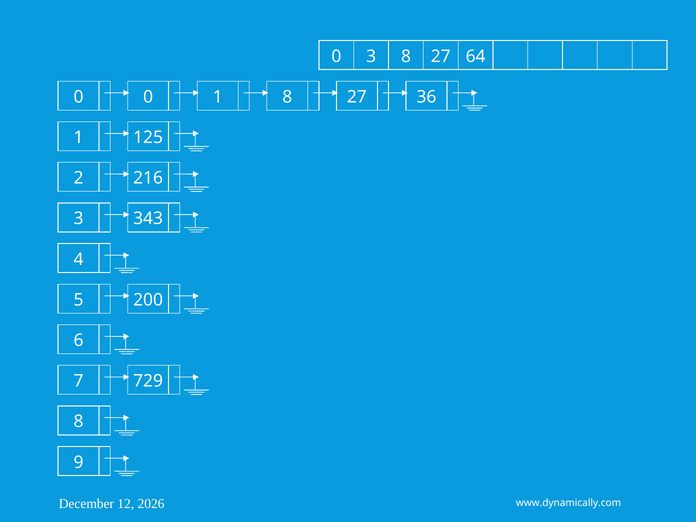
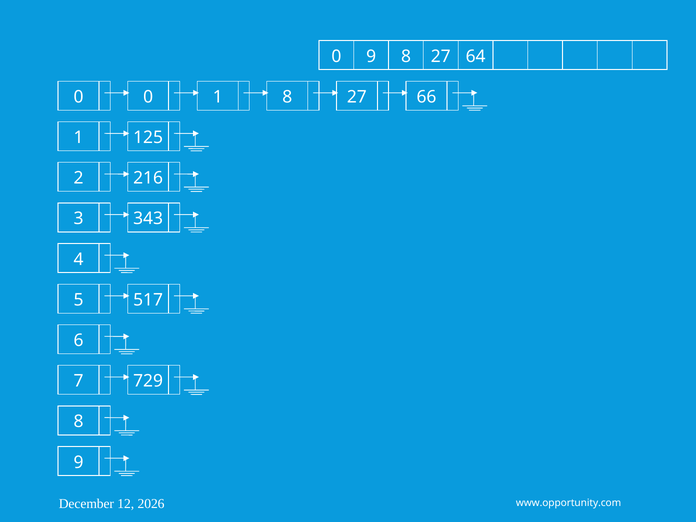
0 3: 3 -> 9 (371, 56)
36: 36 -> 66 (427, 97)
200: 200 -> 517 (148, 300)
www.dynamically.com: www.dynamically.com -> www.opportunity.com (569, 503)
